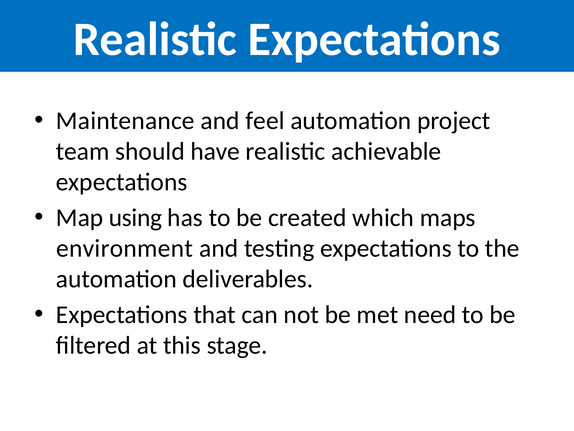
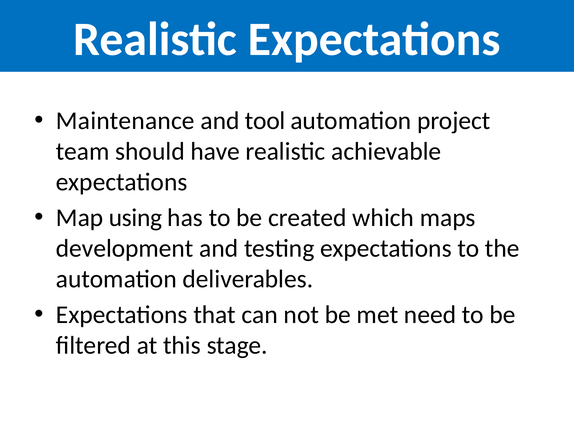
feel: feel -> tool (265, 120)
environment: environment -> development (125, 248)
